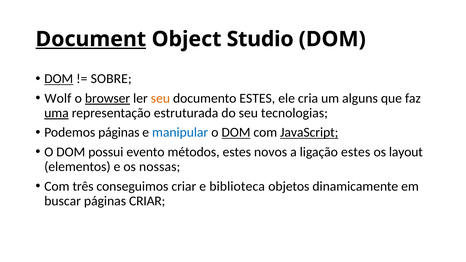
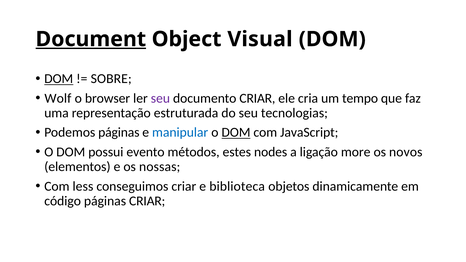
Studio: Studio -> Visual (260, 39)
browser underline: present -> none (108, 98)
seu colour: orange -> purple (160, 98)
documento ESTES: ESTES -> CRIAR (257, 98)
alguns: alguns -> tempo (360, 98)
uma underline: present -> none (57, 113)
JavaScript underline: present -> none (309, 133)
novos: novos -> nodes (271, 152)
ligação estes: estes -> more (356, 152)
layout: layout -> novos (406, 152)
três: três -> less (83, 186)
buscar: buscar -> código (63, 201)
